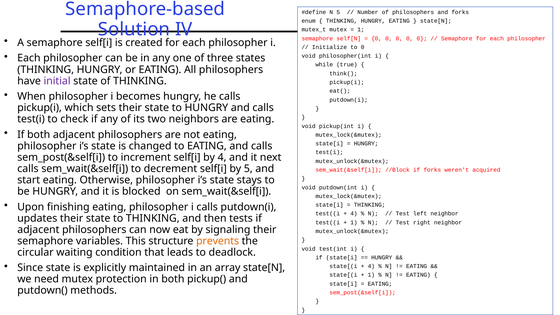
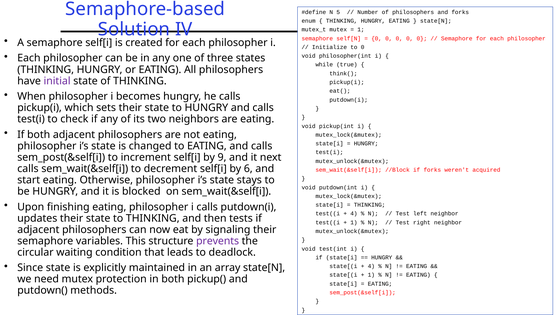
by 4: 4 -> 9 (222, 157)
by 5: 5 -> 6 (248, 169)
prevents colour: orange -> purple (218, 241)
